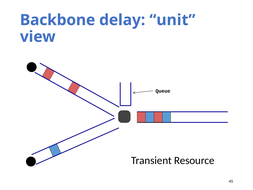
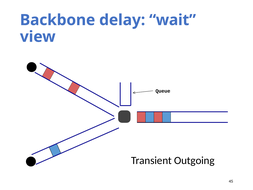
unit: unit -> wait (173, 20)
Resource: Resource -> Outgoing (194, 160)
